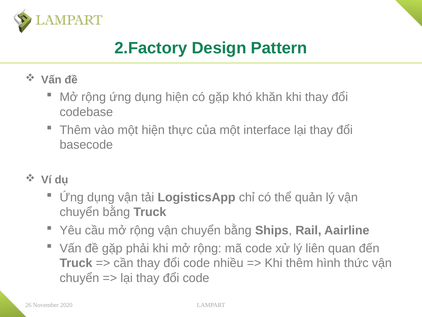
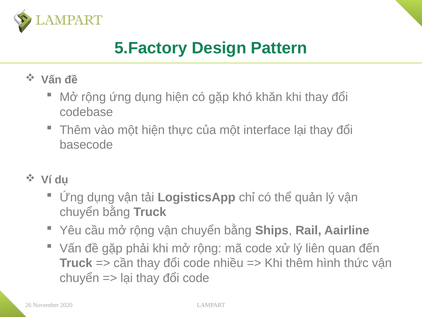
2.Factory: 2.Factory -> 5.Factory (151, 48)
